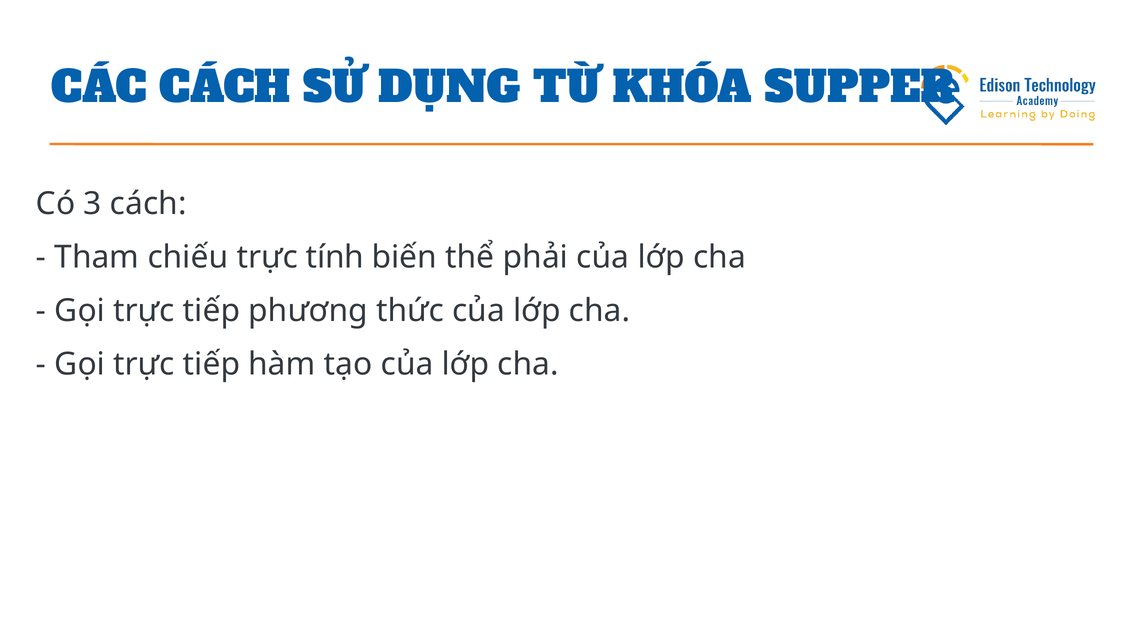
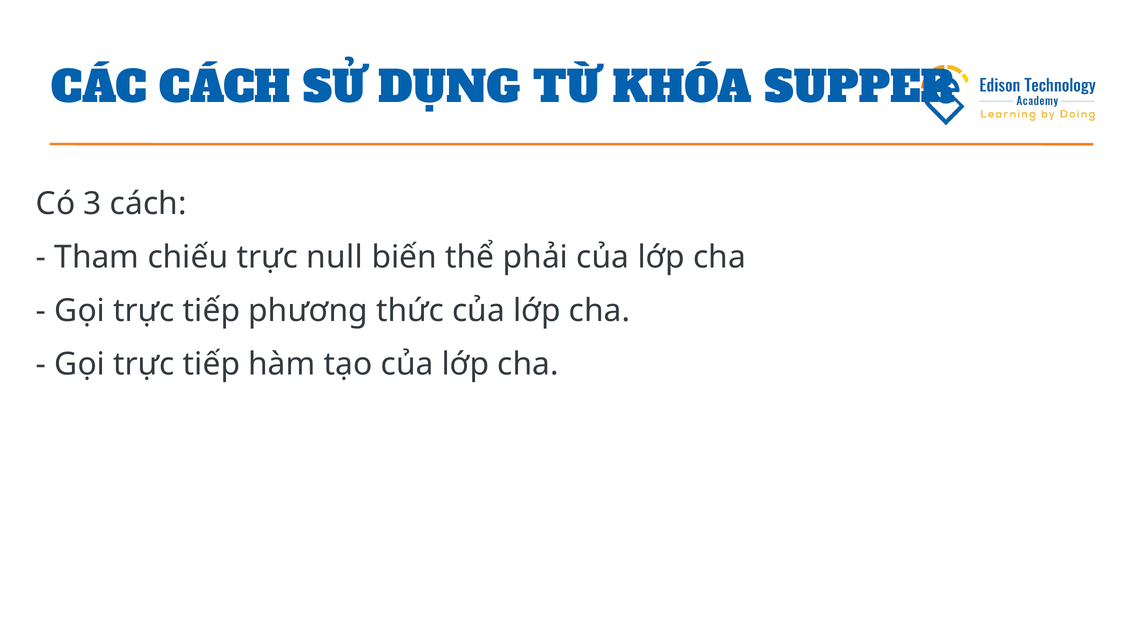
tính: tính -> null (335, 257)
